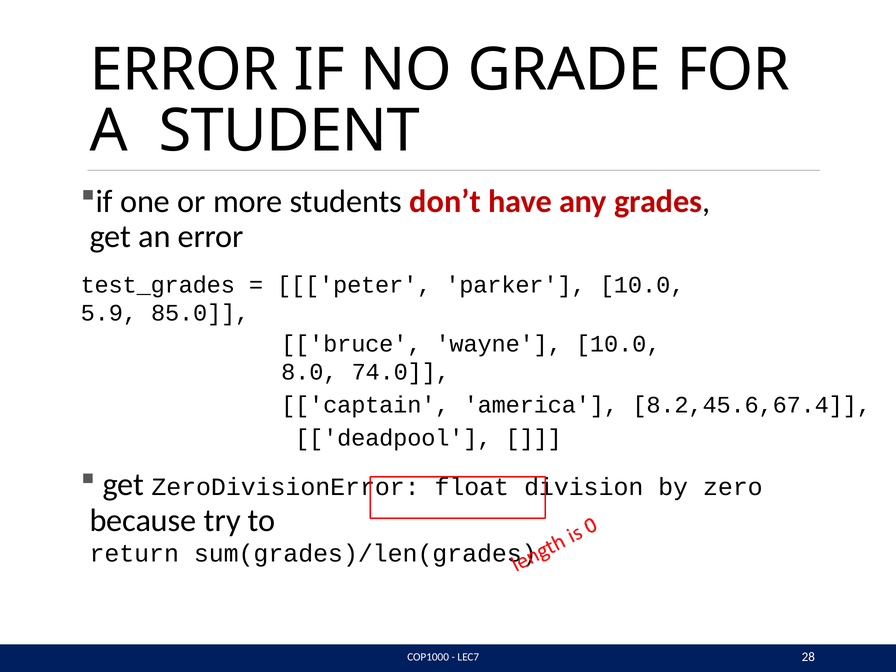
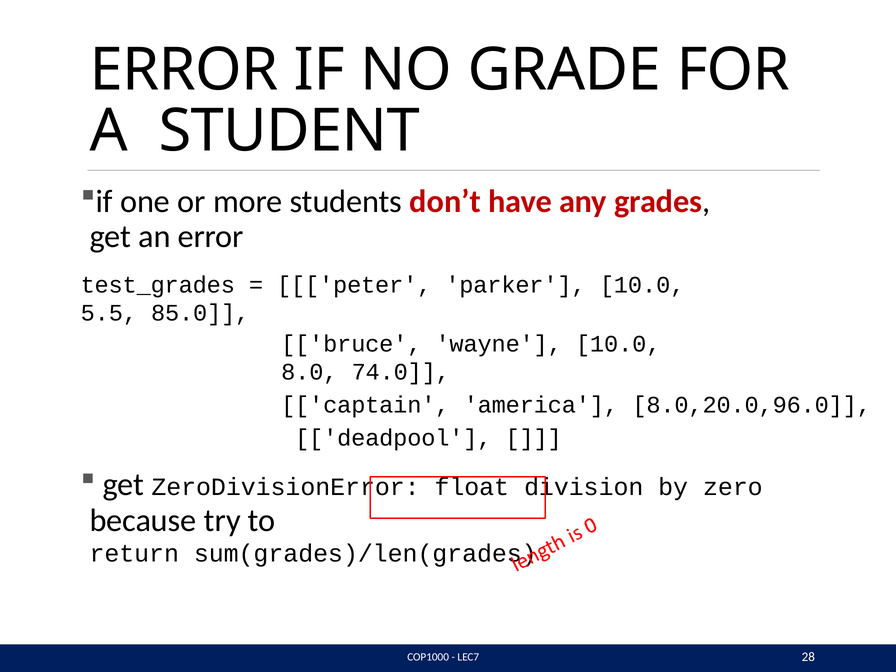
5.9: 5.9 -> 5.5 (109, 313)
8.2,45.6,67.4: 8.2,45.6,67.4 -> 8.0,20.0,96.0 (752, 405)
